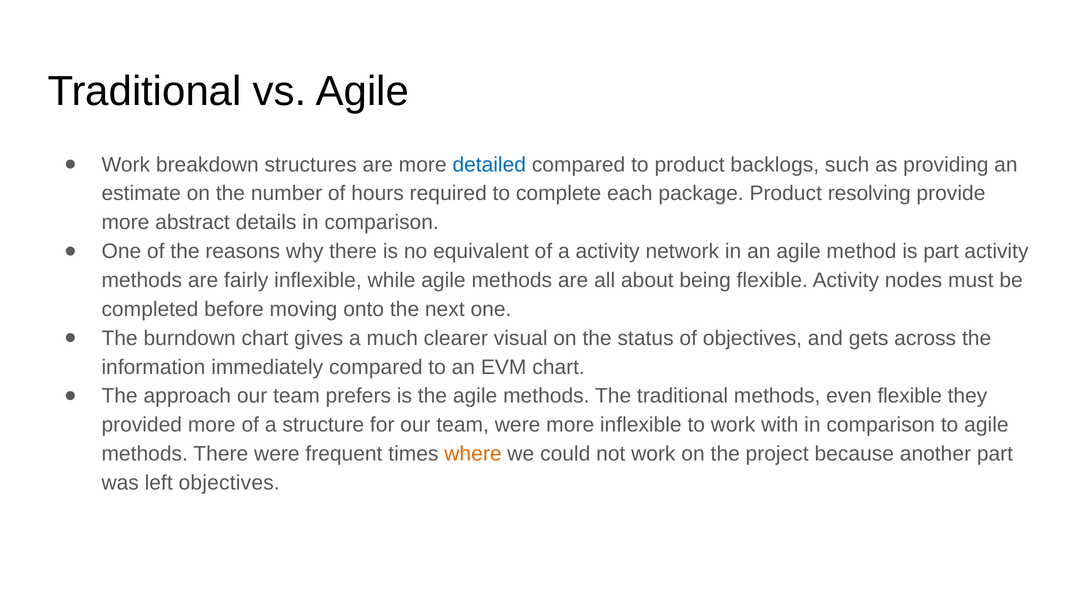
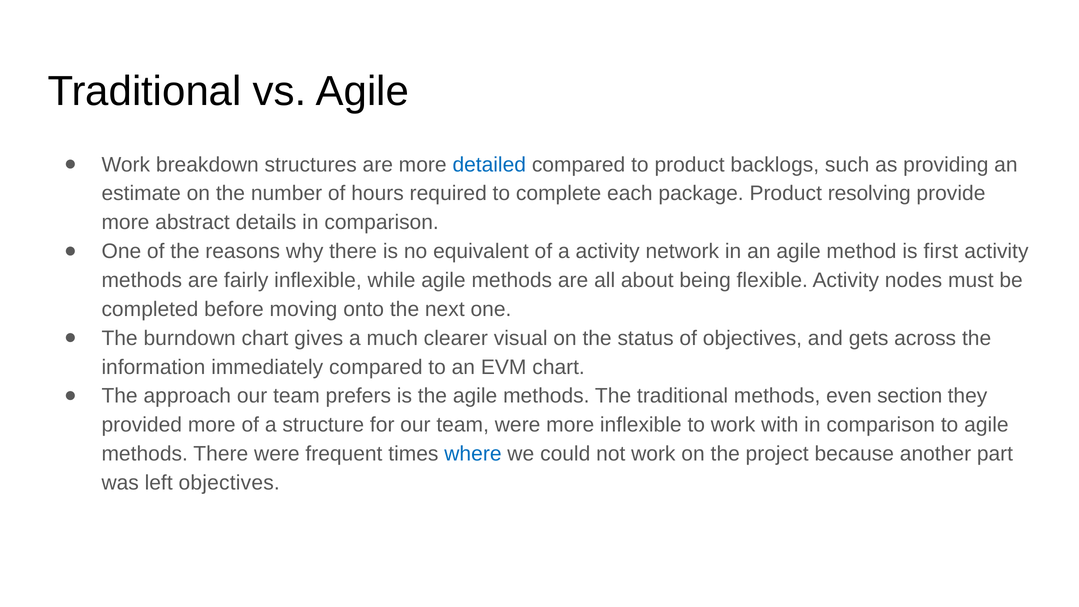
is part: part -> first (941, 251)
even flexible: flexible -> section (910, 396)
where colour: orange -> blue (473, 454)
